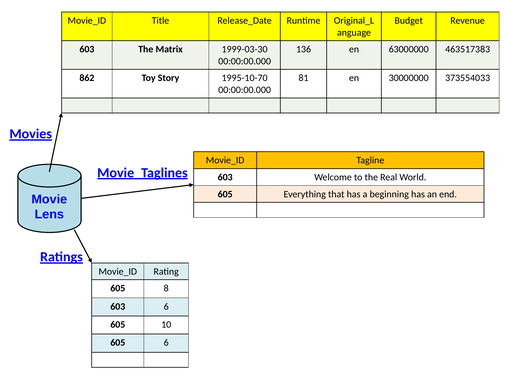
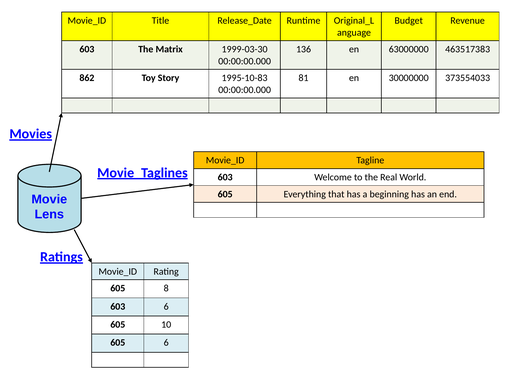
1995-10-70: 1995-10-70 -> 1995-10-83 (245, 78)
